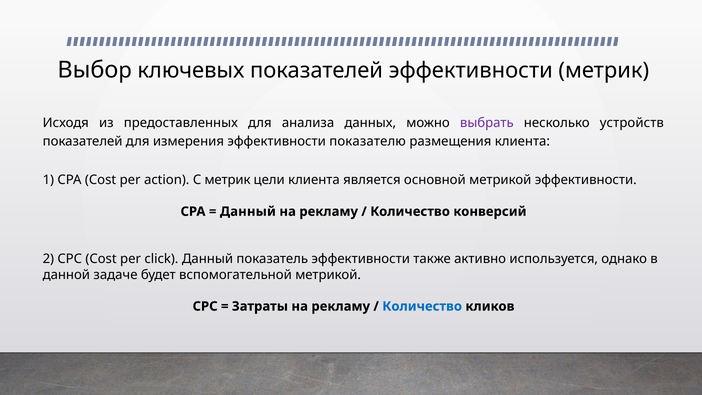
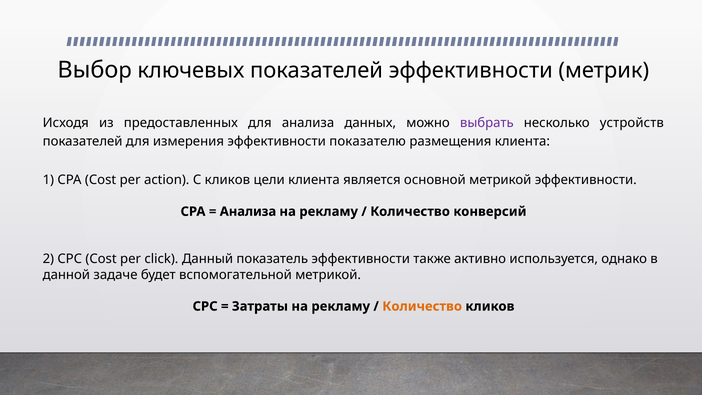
С метрик: метрик -> кликов (227, 180)
Данный: Данный -> Анализа (248, 211)
Количество colour: blue -> orange (422, 306)
